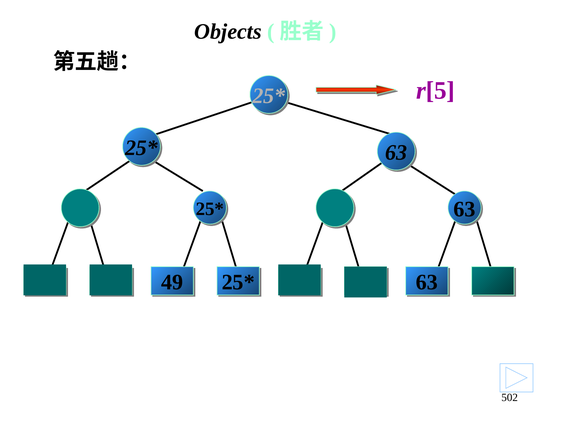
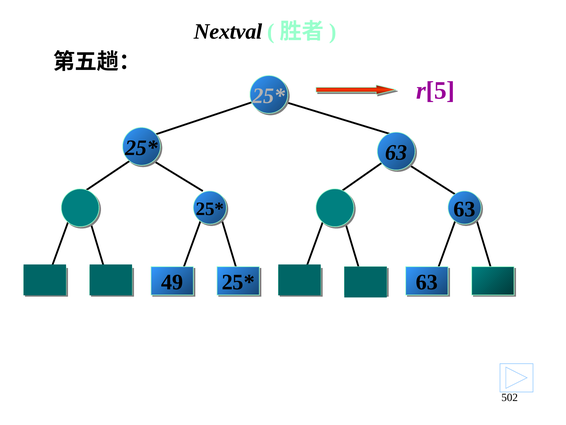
Objects: Objects -> Nextval (228, 32)
